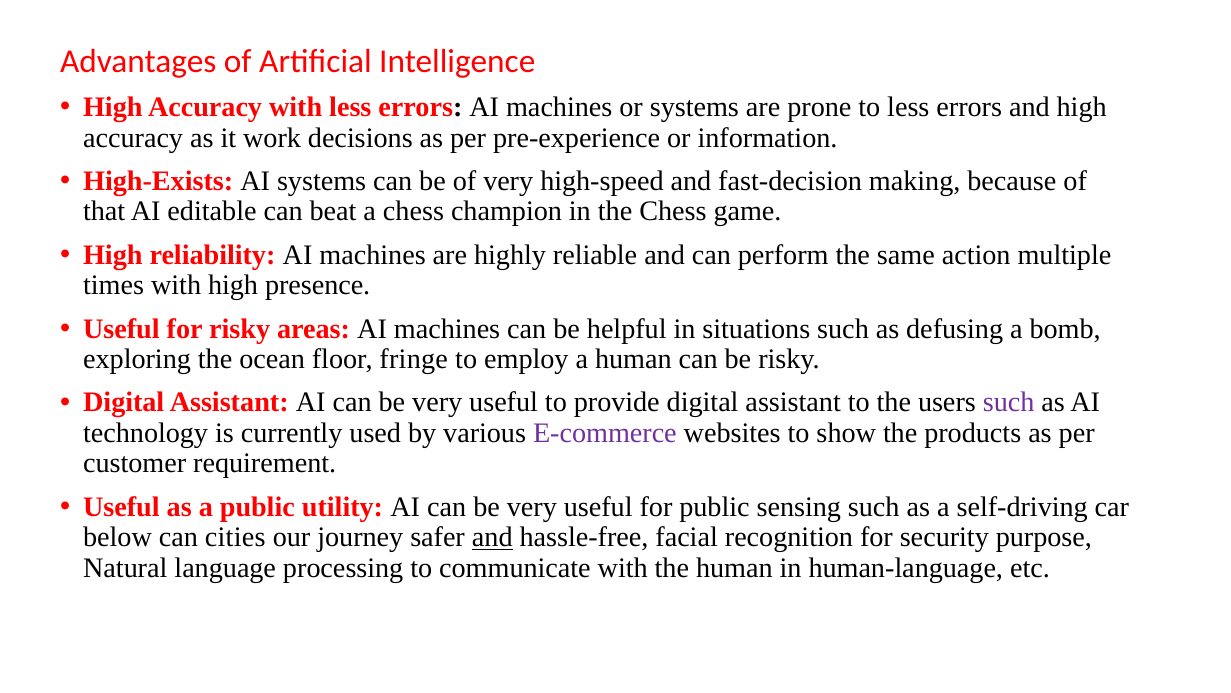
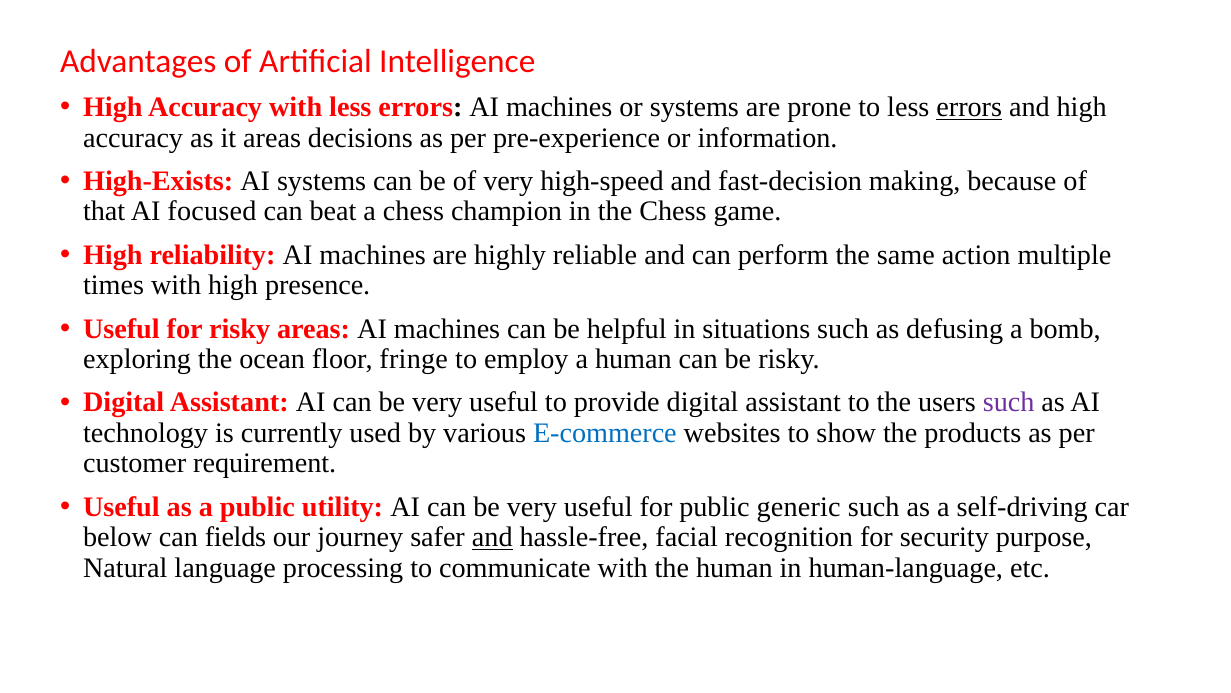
errors underline: none -> present (969, 107)
it work: work -> areas (272, 138)
editable: editable -> focused (212, 212)
E-commerce colour: purple -> blue (605, 433)
sensing: sensing -> generic (799, 507)
cities: cities -> fields (235, 537)
